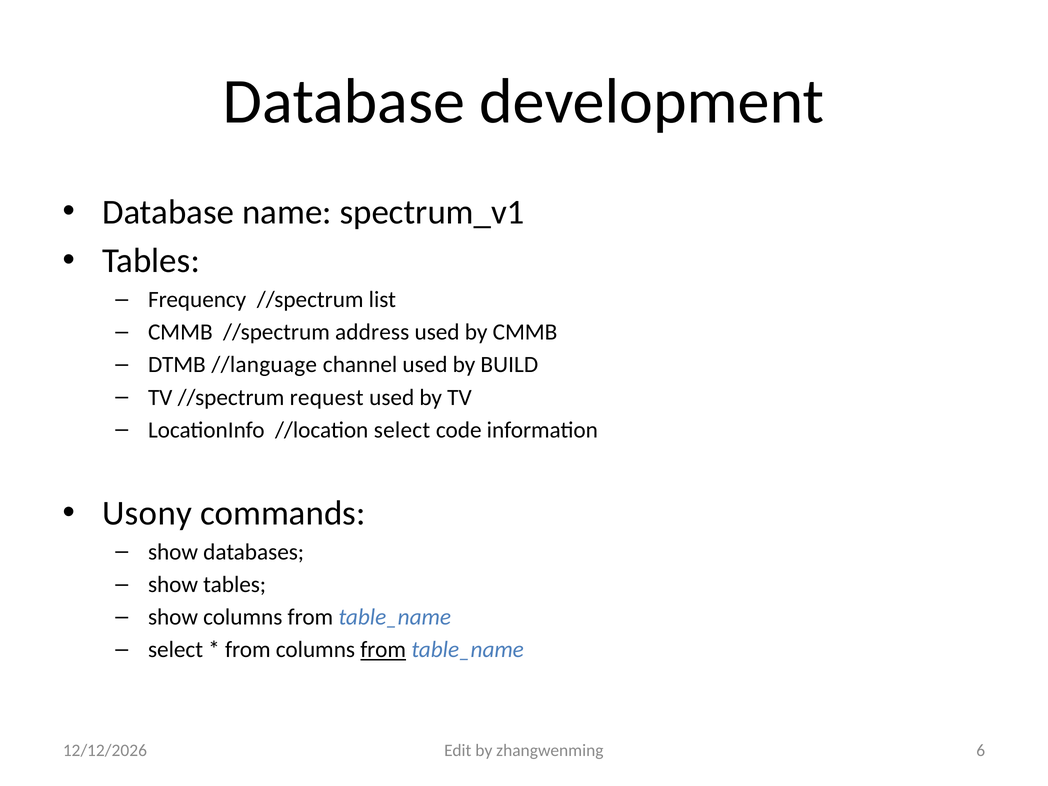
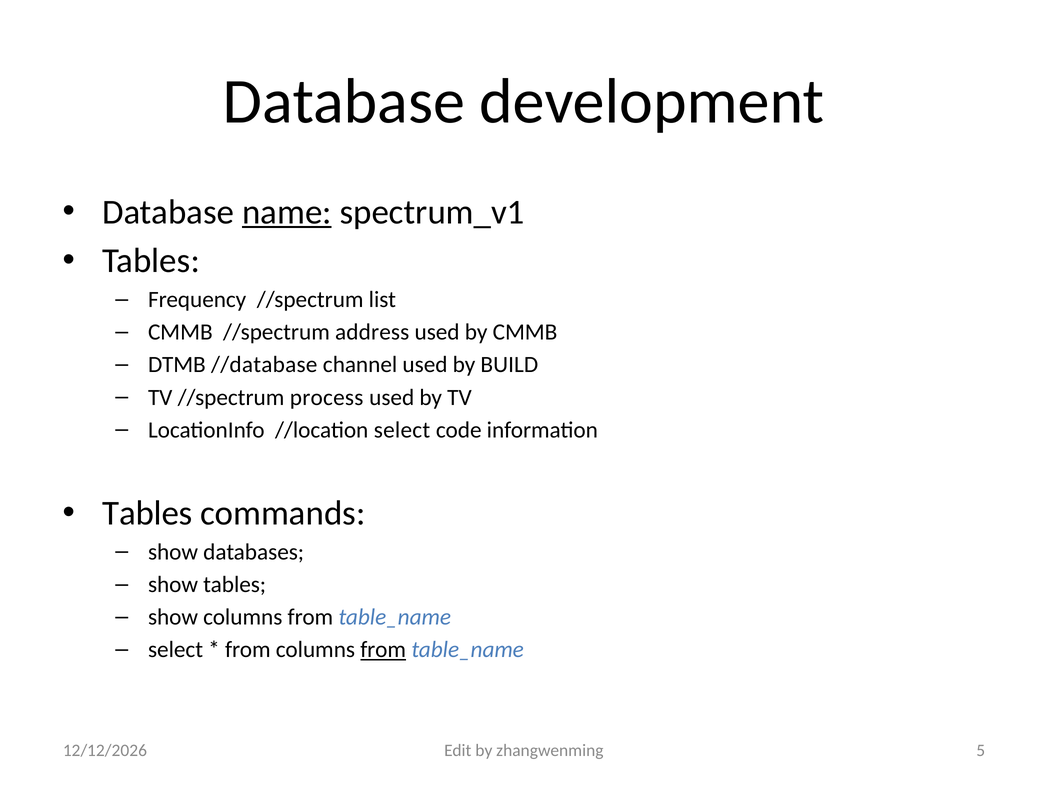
name underline: none -> present (287, 212)
//language: //language -> //database (264, 365)
request: request -> process (327, 397)
Usony: Usony -> Tables (147, 513)
6: 6 -> 5 (981, 750)
